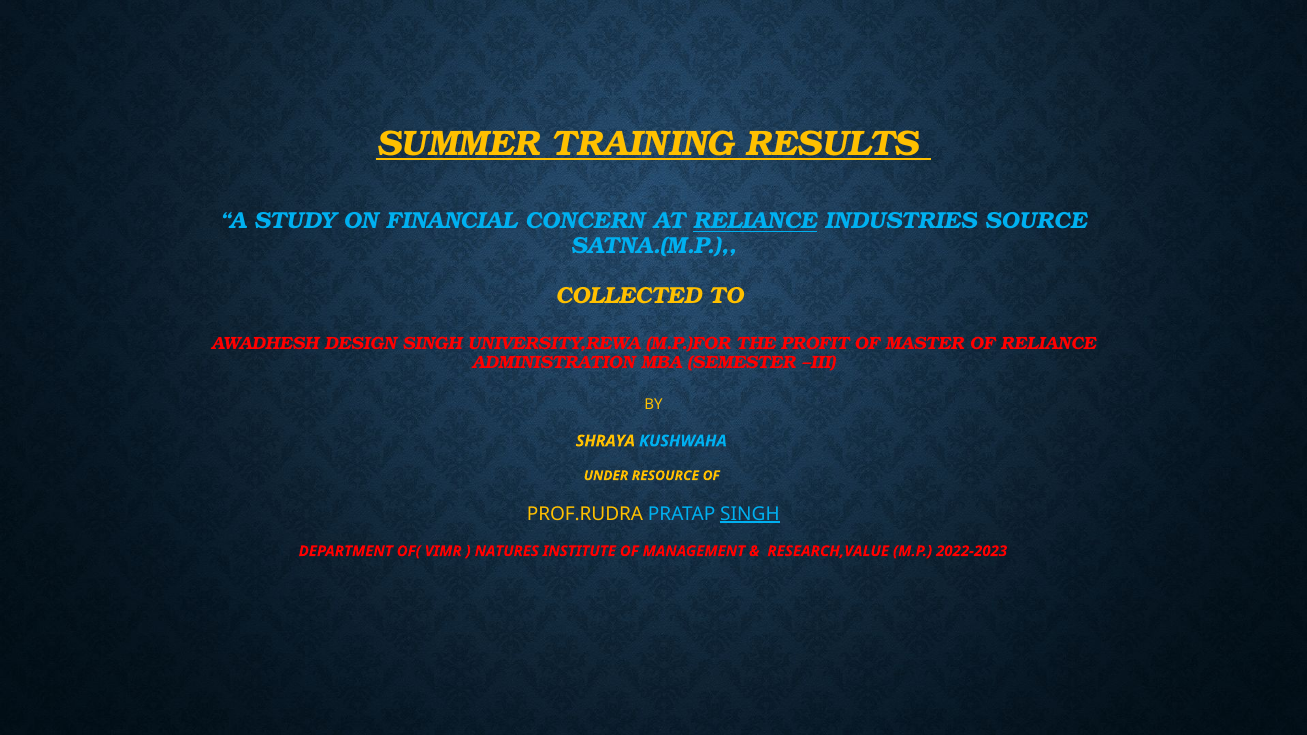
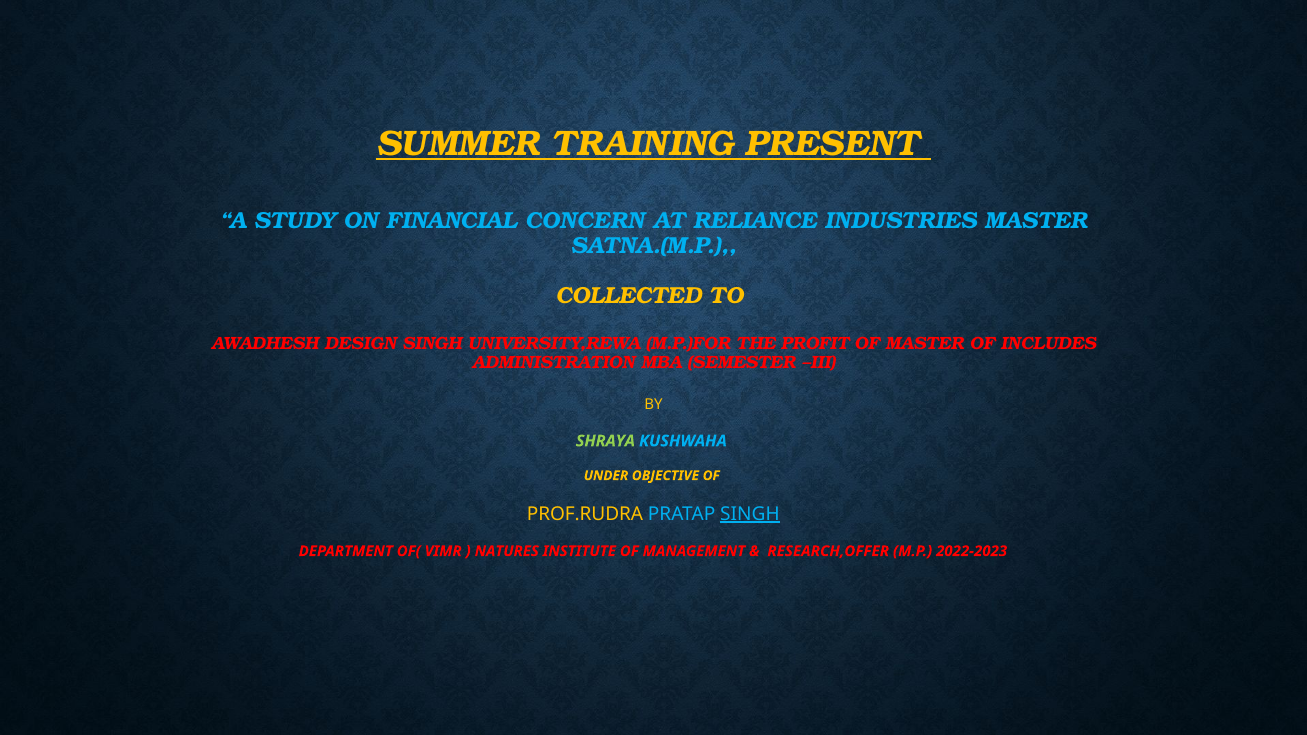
RESULTS: RESULTS -> PRESENT (832, 144)
RELIANCE underline: present -> none (755, 221)
INDUSTRIES SOURCE: SOURCE -> MASTER (1036, 221)
OF RELIANCE: RELIANCE -> INCLUDES (1048, 344)
SHRAYA colour: yellow -> light green (605, 441)
RESOURCE: RESOURCE -> OBJECTIVE (665, 476)
RESEARCH,VALUE: RESEARCH,VALUE -> RESEARCH,OFFER (828, 551)
